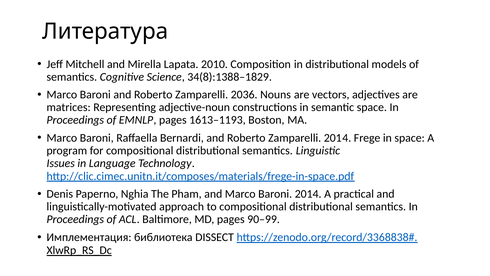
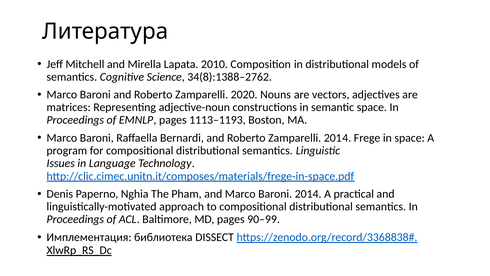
34(8):1388–1829: 34(8):1388–1829 -> 34(8):1388–2762 (230, 77)
2036: 2036 -> 2020 (244, 95)
1613–1193: 1613–1193 -> 1113–1193 (217, 120)
